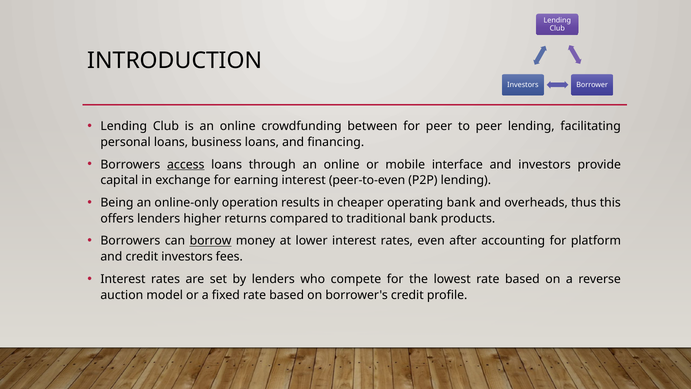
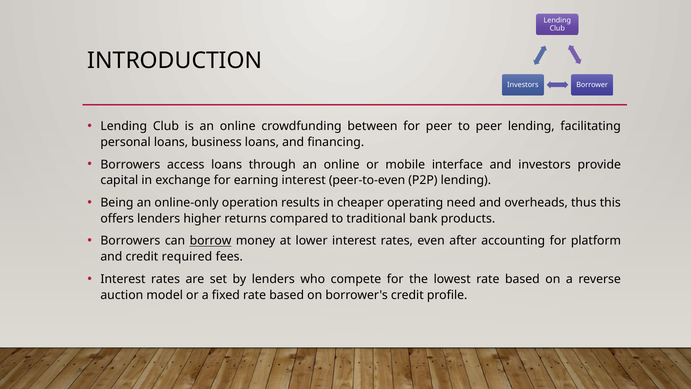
access underline: present -> none (186, 164)
operating bank: bank -> need (461, 203)
credit investors: investors -> required (187, 257)
